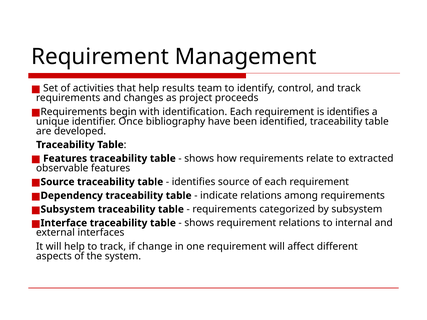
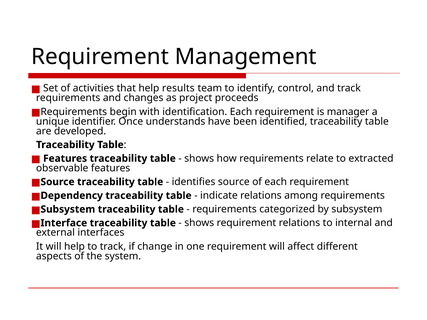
is identifies: identifies -> manager (348, 112)
bibliography: bibliography -> understands (176, 121)
